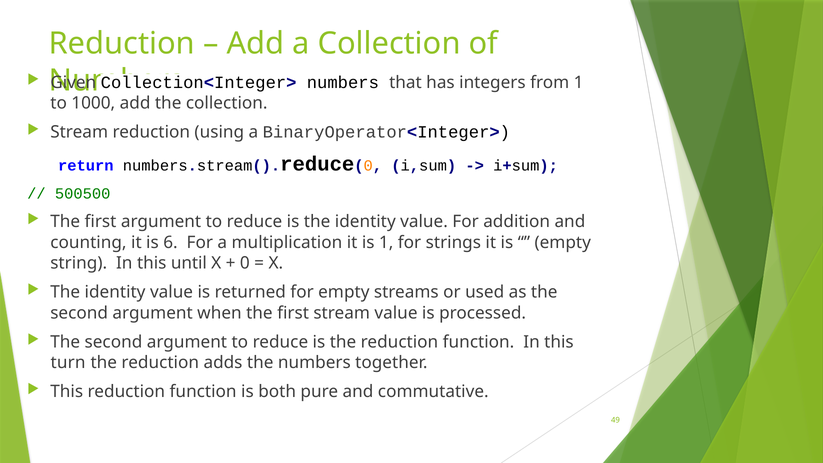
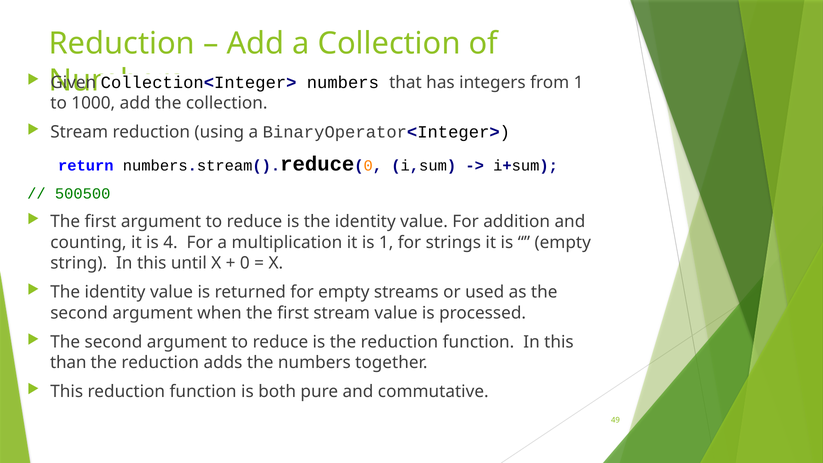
6: 6 -> 4 (170, 242)
turn: turn -> than (68, 363)
